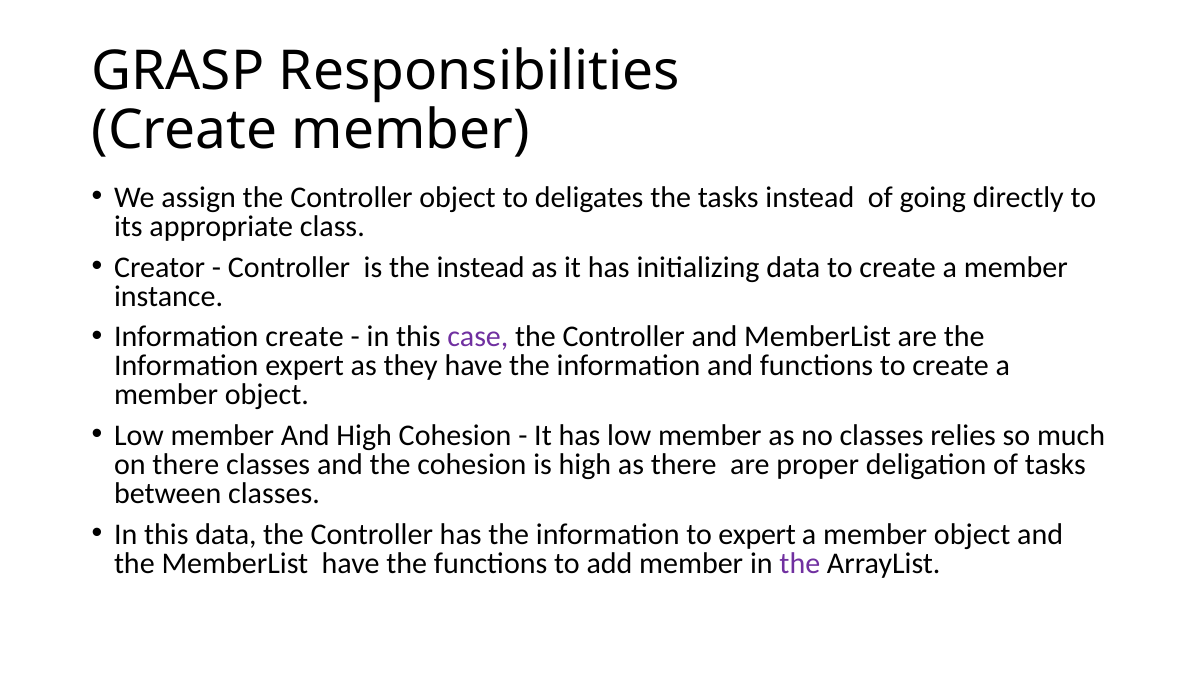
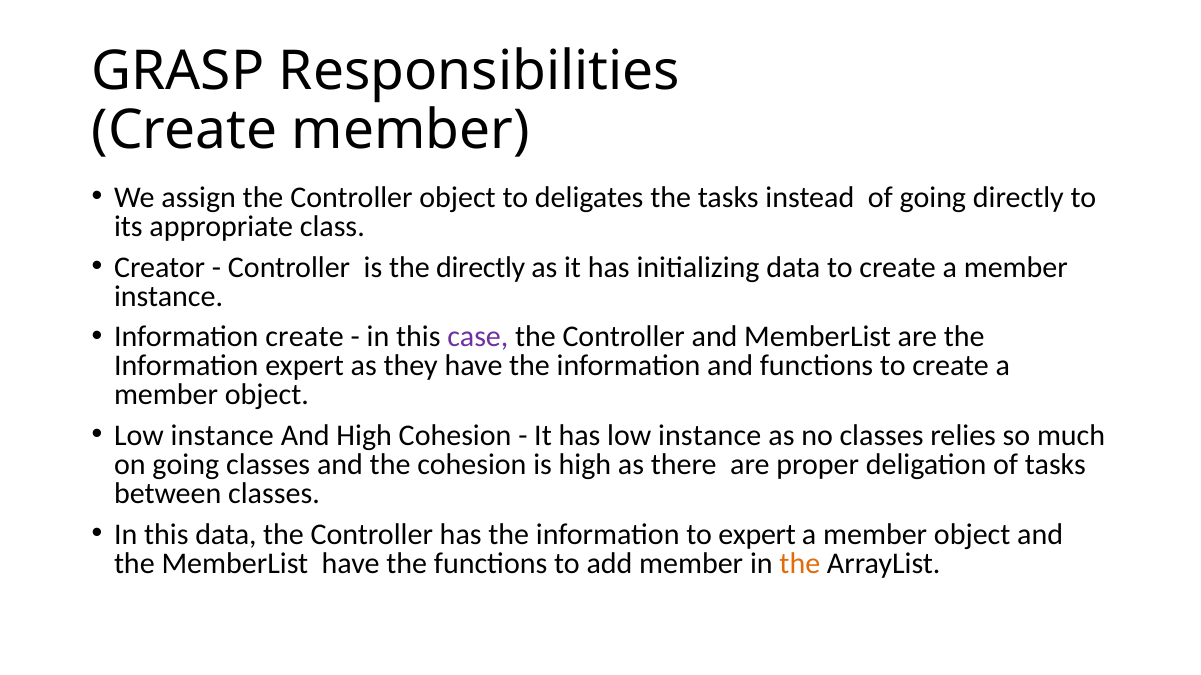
the instead: instead -> directly (481, 267)
member: member -> instance (222, 436)
has low member: member -> instance (710, 436)
on there: there -> going (186, 465)
the colour: purple -> orange (800, 564)
